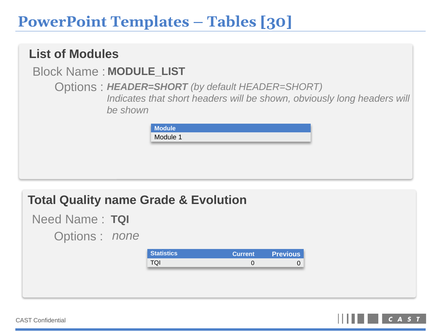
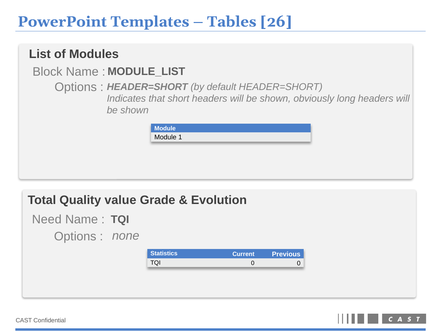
30: 30 -> 26 (276, 22)
Quality name: name -> value (120, 200)
